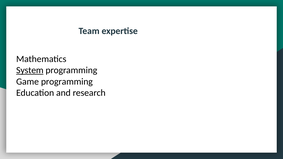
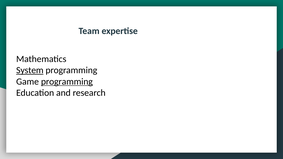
programming underline: none -> present (67, 82)
